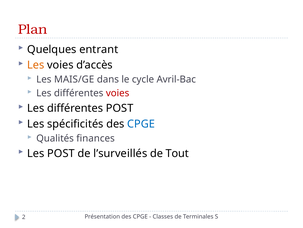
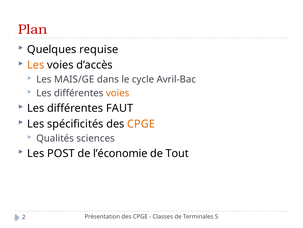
entrant: entrant -> requise (99, 49)
voies colour: red -> orange (118, 93)
différentes POST: POST -> FAUT (120, 108)
CPGE colour: blue -> orange (141, 124)
finances: finances -> sciences (96, 138)
l’surveillés: l’surveillés -> l’économie (120, 153)
